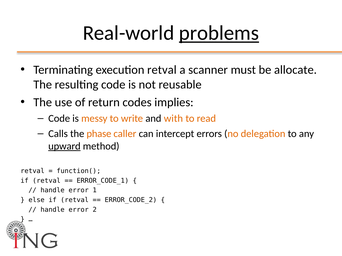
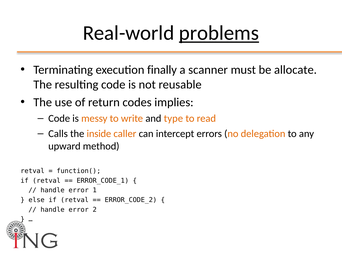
execution retval: retval -> finally (162, 70)
with: with -> type (173, 119)
phase: phase -> inside (99, 134)
upward underline: present -> none (64, 146)
